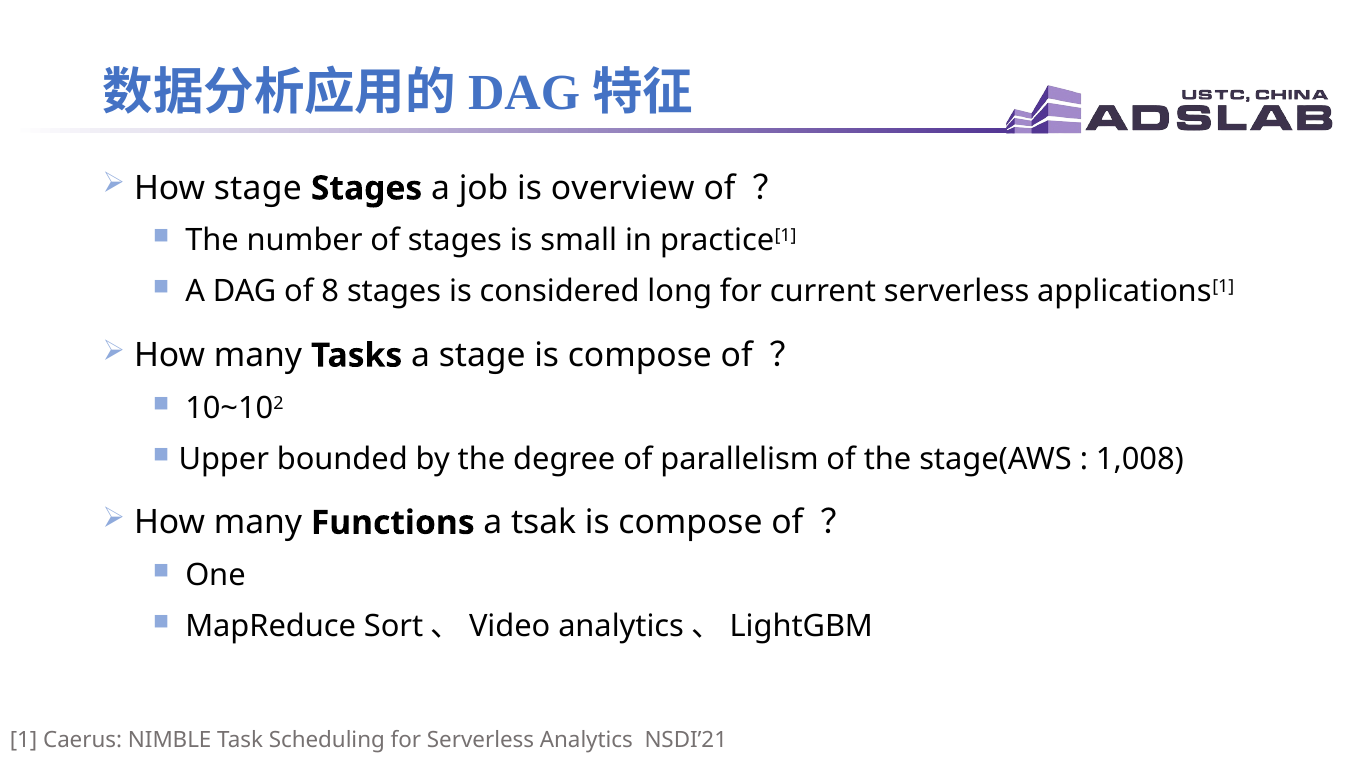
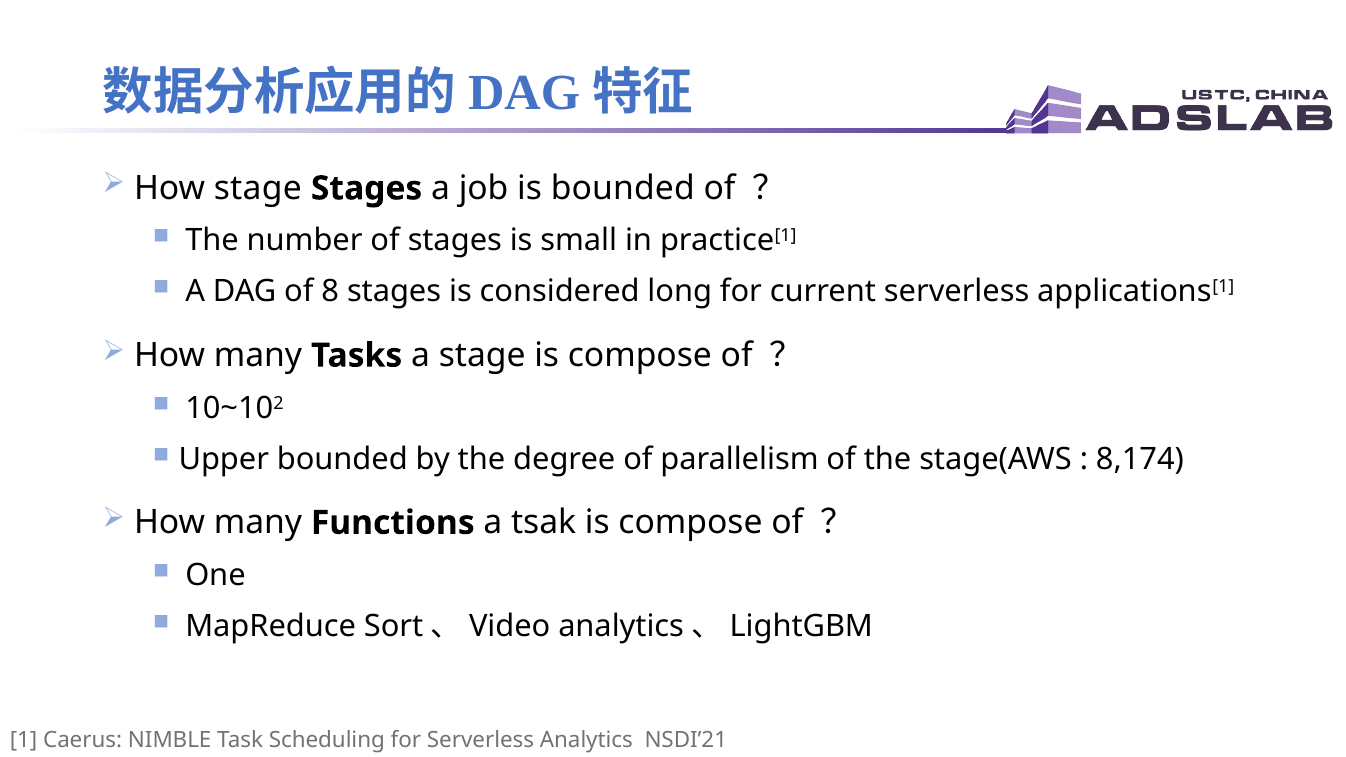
is overview: overview -> bounded (623, 188)
1,008: 1,008 -> 8,174 (1140, 459)
